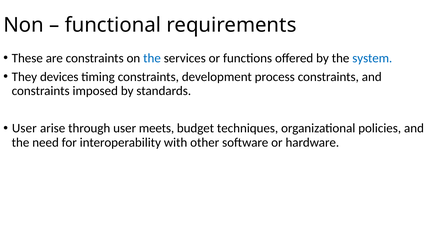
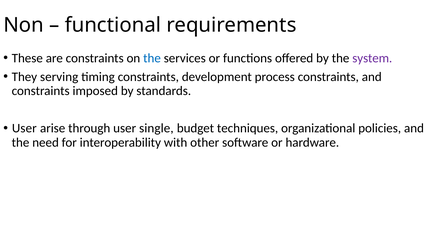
system colour: blue -> purple (372, 58)
devices: devices -> serving (59, 77)
meets: meets -> single (156, 128)
